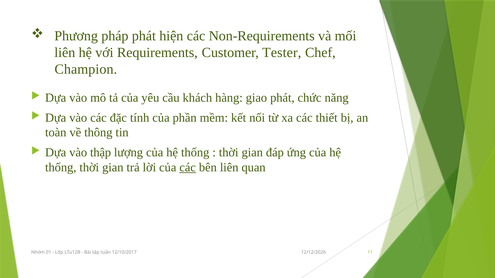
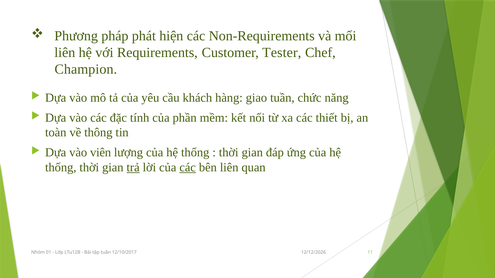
giao phát: phát -> tuần (282, 98)
thập: thập -> viên (101, 153)
trả underline: none -> present (133, 168)
